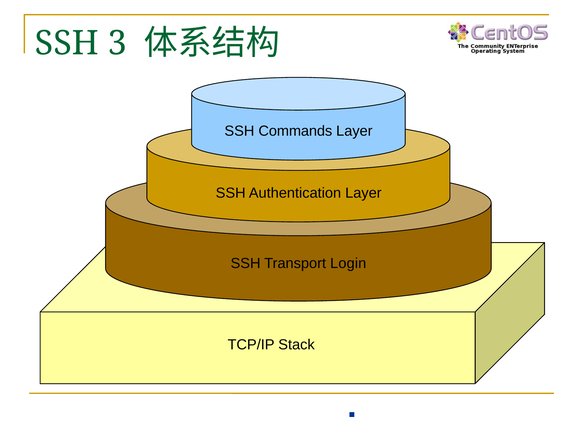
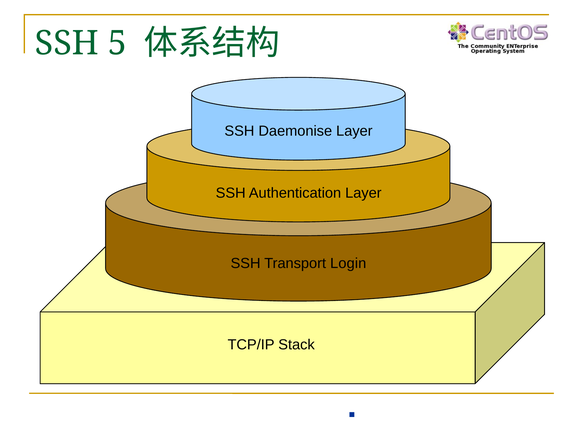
3: 3 -> 5 (117, 43)
Commands: Commands -> Daemonise (295, 131)
